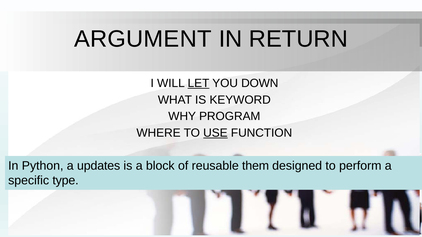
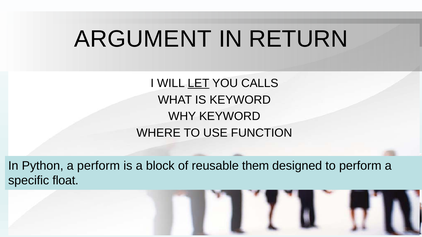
DOWN: DOWN -> CALLS (260, 83)
WHY PROGRAM: PROGRAM -> KEYWORD (230, 117)
USE underline: present -> none (215, 133)
a updates: updates -> perform (99, 166)
type: type -> float (66, 181)
